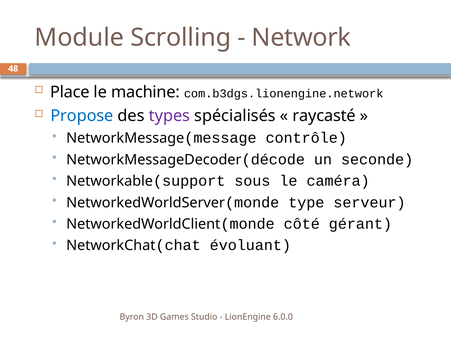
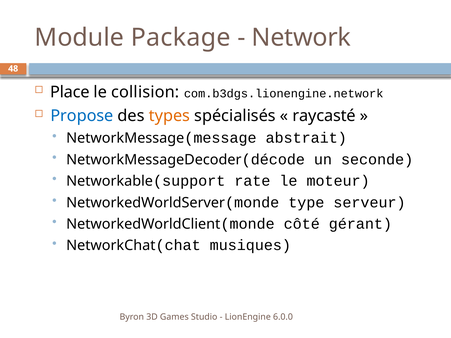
Scrolling: Scrolling -> Package (181, 37)
machine: machine -> collision (145, 92)
types colour: purple -> orange (169, 116)
contrôle: contrôle -> abstrait (306, 138)
sous: sous -> rate (252, 181)
caméra: caméra -> moteur (338, 181)
évoluant: évoluant -> musiques (250, 246)
